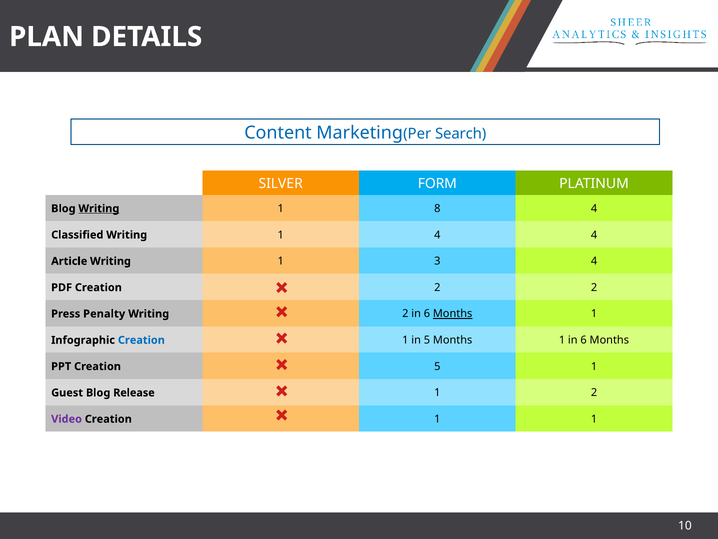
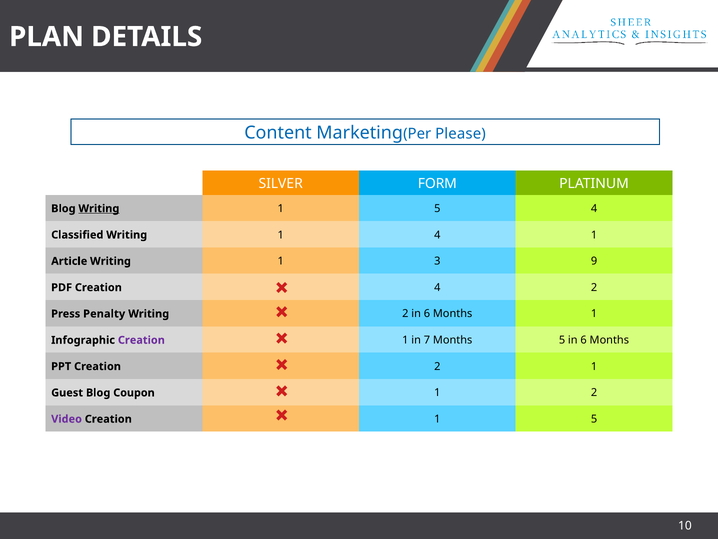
Search: Search -> Please (460, 134)
8: 8 -> 5 (437, 208)
4 4: 4 -> 1 (594, 235)
3 4: 4 -> 9 (594, 261)
Creation 2: 2 -> 4 (437, 287)
Months underline: present -> none (453, 314)
Creation colour: blue -> purple (141, 340)
in 5: 5 -> 7 (427, 340)
1: 1 -> 5 (562, 340)
Creation 5: 5 -> 2 (437, 366)
Release: Release -> Coupon (134, 392)
Creation 1 1: 1 -> 5 (594, 419)
